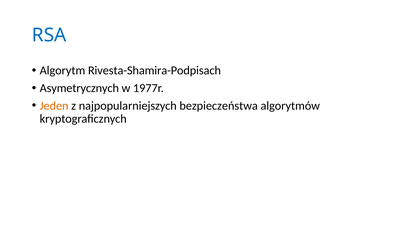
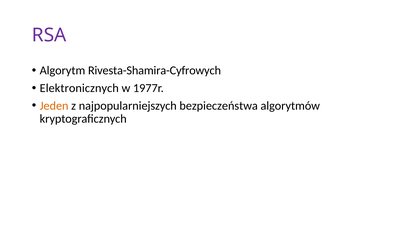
RSA colour: blue -> purple (49, 35)
Rivesta-Shamira-Podpisach: Rivesta-Shamira-Podpisach -> Rivesta-Shamira-Cyfrowych (154, 71)
Asymetrycznych: Asymetrycznych -> Elektronicznych (79, 88)
